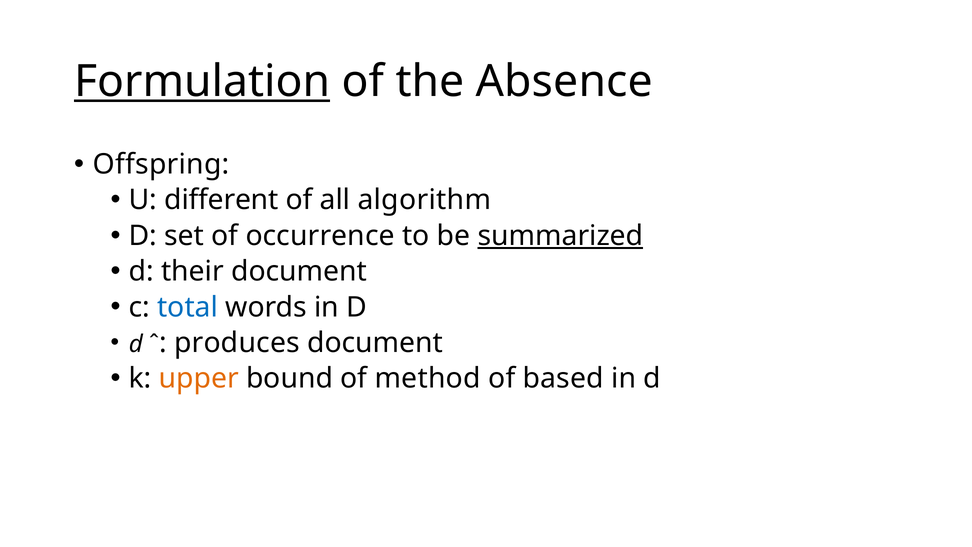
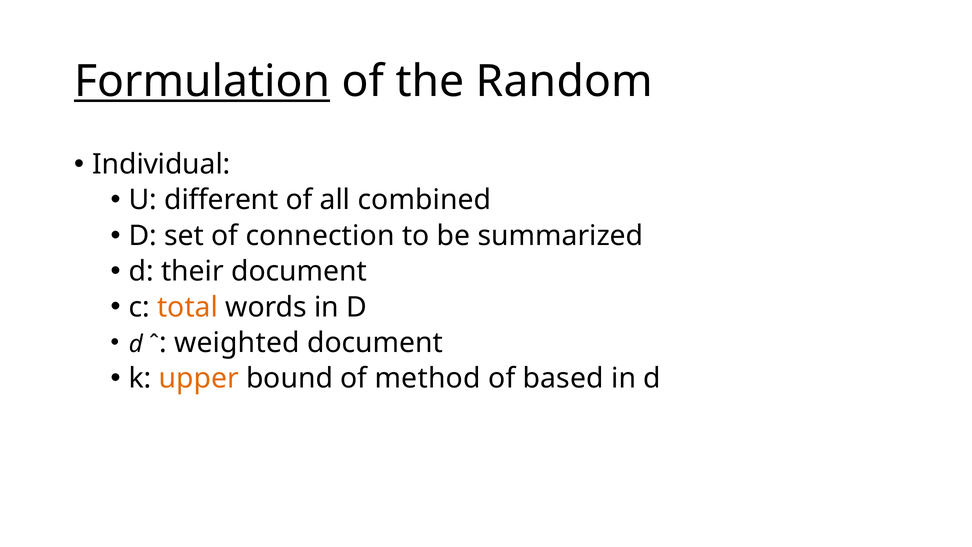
Absence: Absence -> Random (564, 82)
Offspring: Offspring -> Individual (161, 164)
algorithm: algorithm -> combined (424, 200)
occurrence: occurrence -> connection (320, 236)
summarized underline: present -> none (560, 236)
total colour: blue -> orange (188, 307)
produces: produces -> weighted (237, 343)
